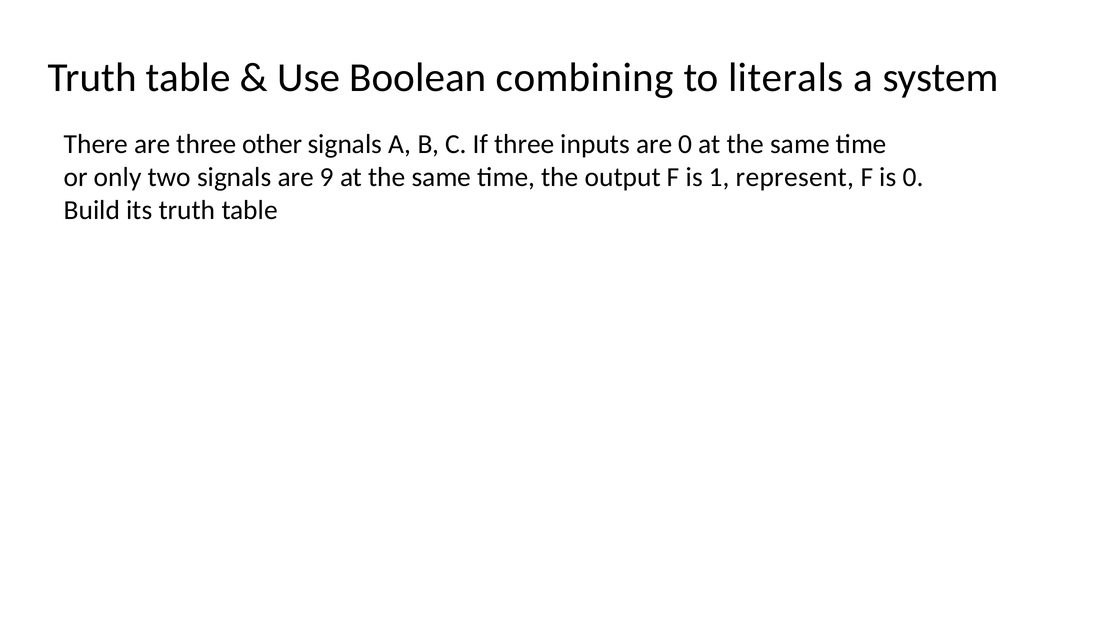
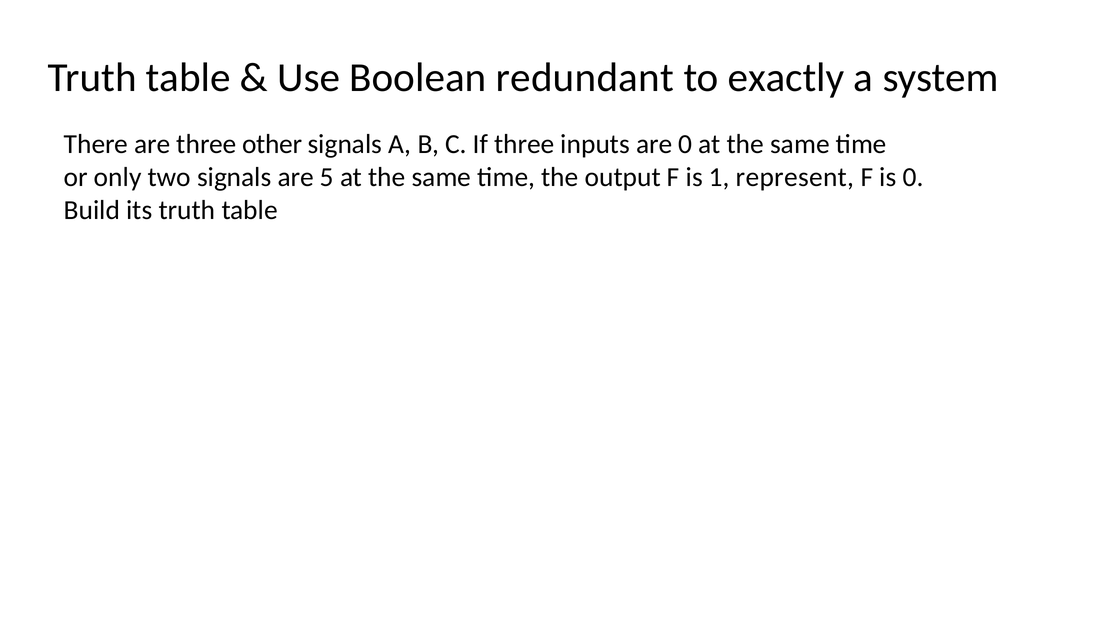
combining: combining -> redundant (585, 77)
literals: literals -> exactly (786, 77)
9: 9 -> 5 (327, 177)
